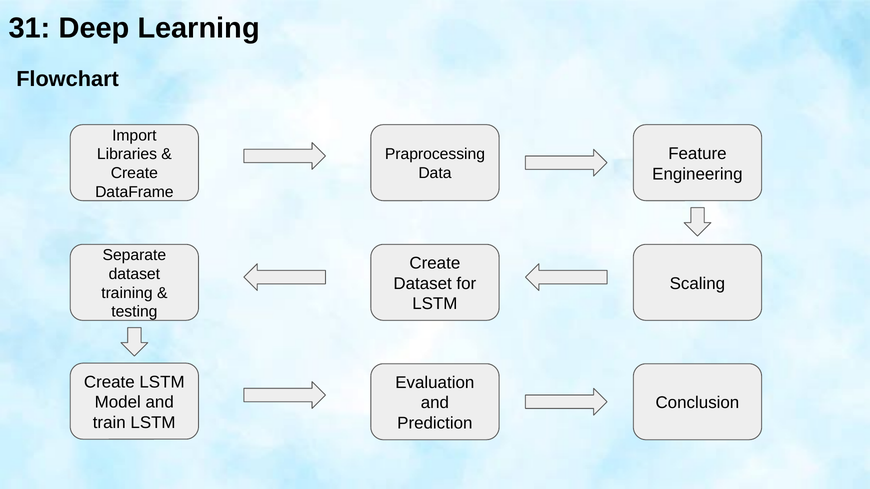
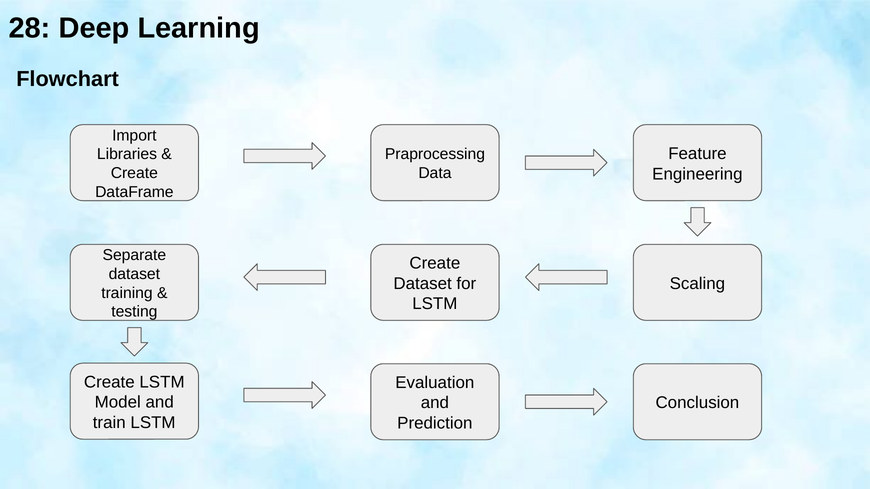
31: 31 -> 28 (30, 28)
